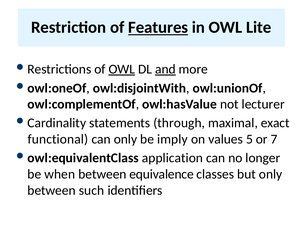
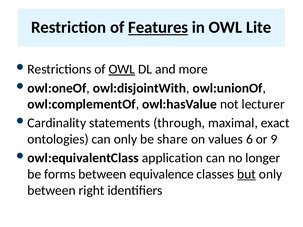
and underline: present -> none (165, 69)
functional: functional -> ontologies (58, 139)
imply: imply -> share (172, 139)
5: 5 -> 6 (249, 139)
7: 7 -> 9 (274, 139)
when: when -> forms (60, 174)
but underline: none -> present (247, 174)
such: such -> right (92, 191)
